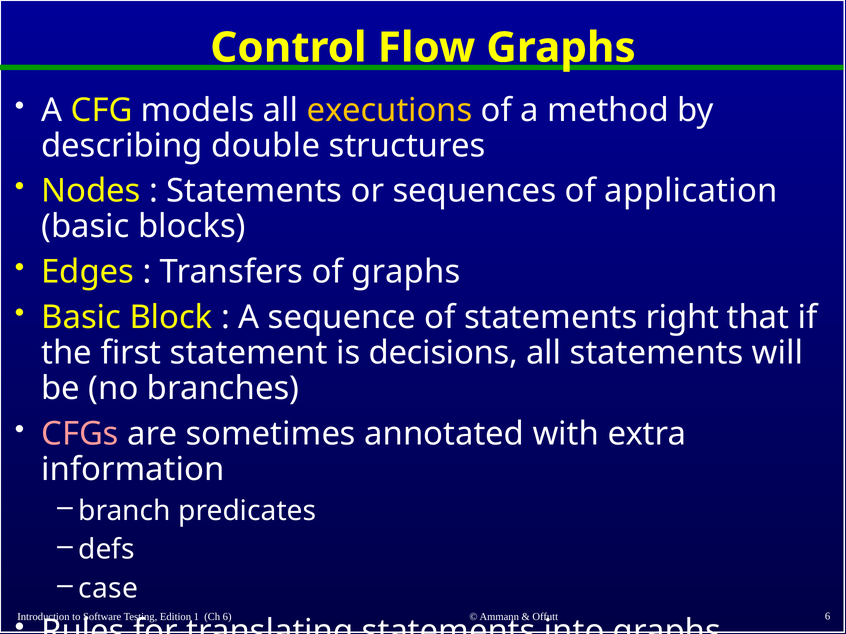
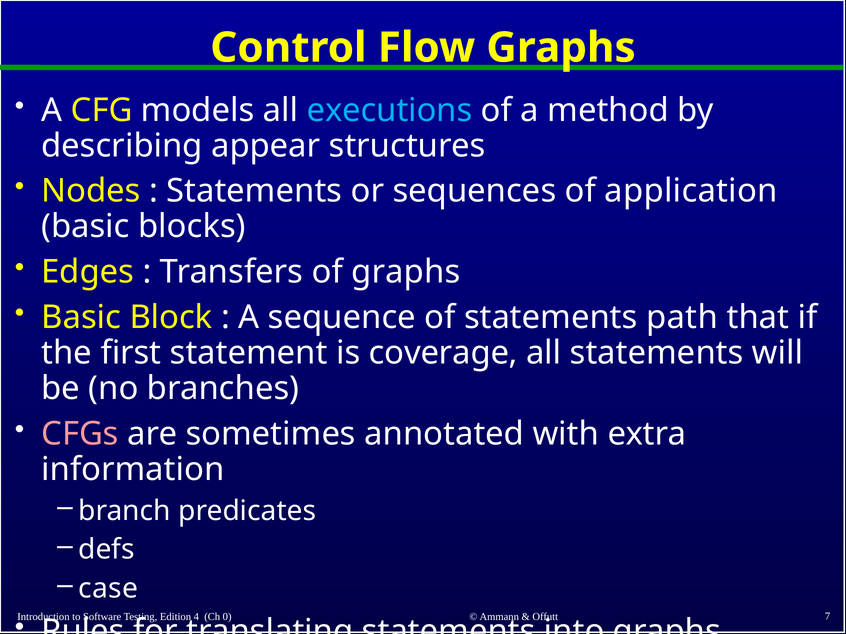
executions colour: yellow -> light blue (390, 110)
double: double -> appear (266, 146)
right: right -> path (682, 318)
decisions: decisions -> coverage (443, 353)
1: 1 -> 4 (196, 617)
Ch 6: 6 -> 0 (227, 617)
Offutt 6: 6 -> 7 (828, 617)
